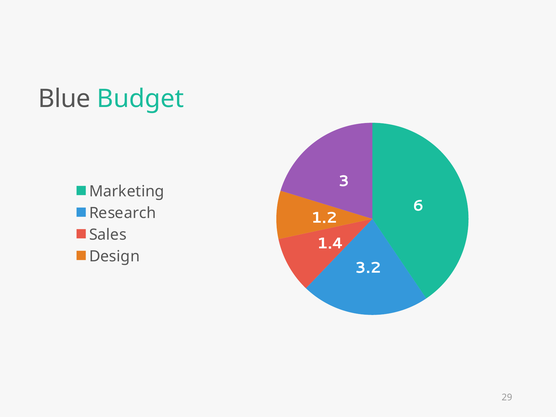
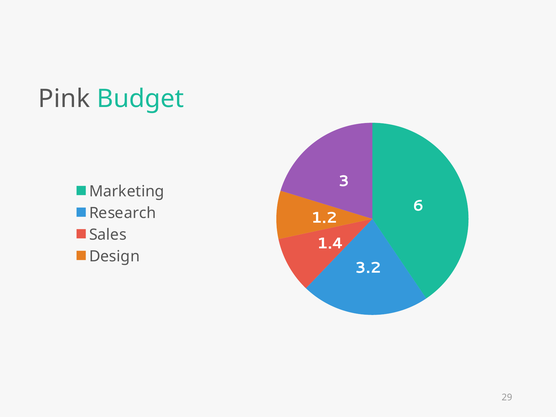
Blue: Blue -> Pink (64, 99)
